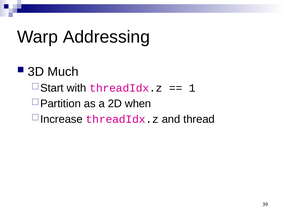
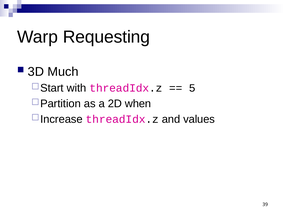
Addressing: Addressing -> Requesting (106, 37)
1: 1 -> 5 (192, 88)
thread: thread -> values (199, 119)
